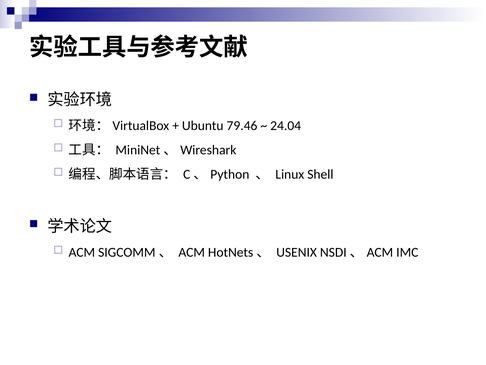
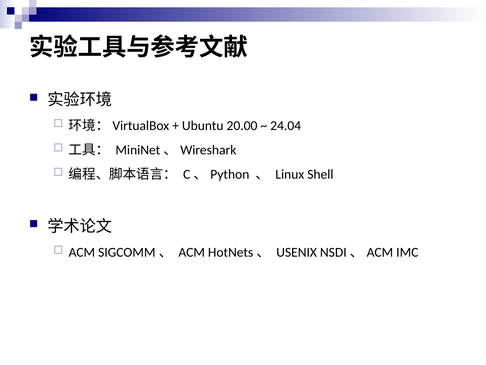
79.46: 79.46 -> 20.00 (242, 126)
